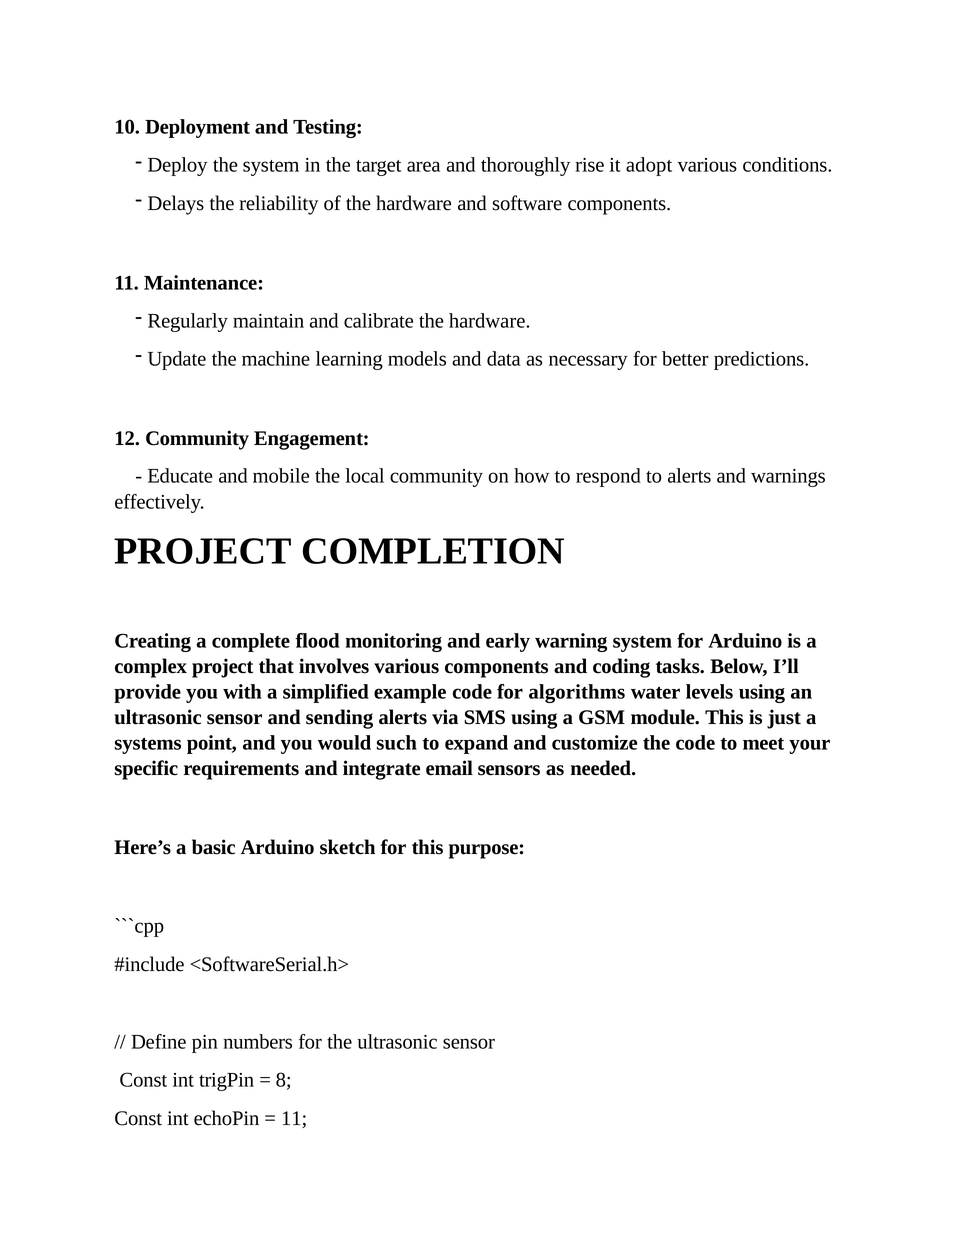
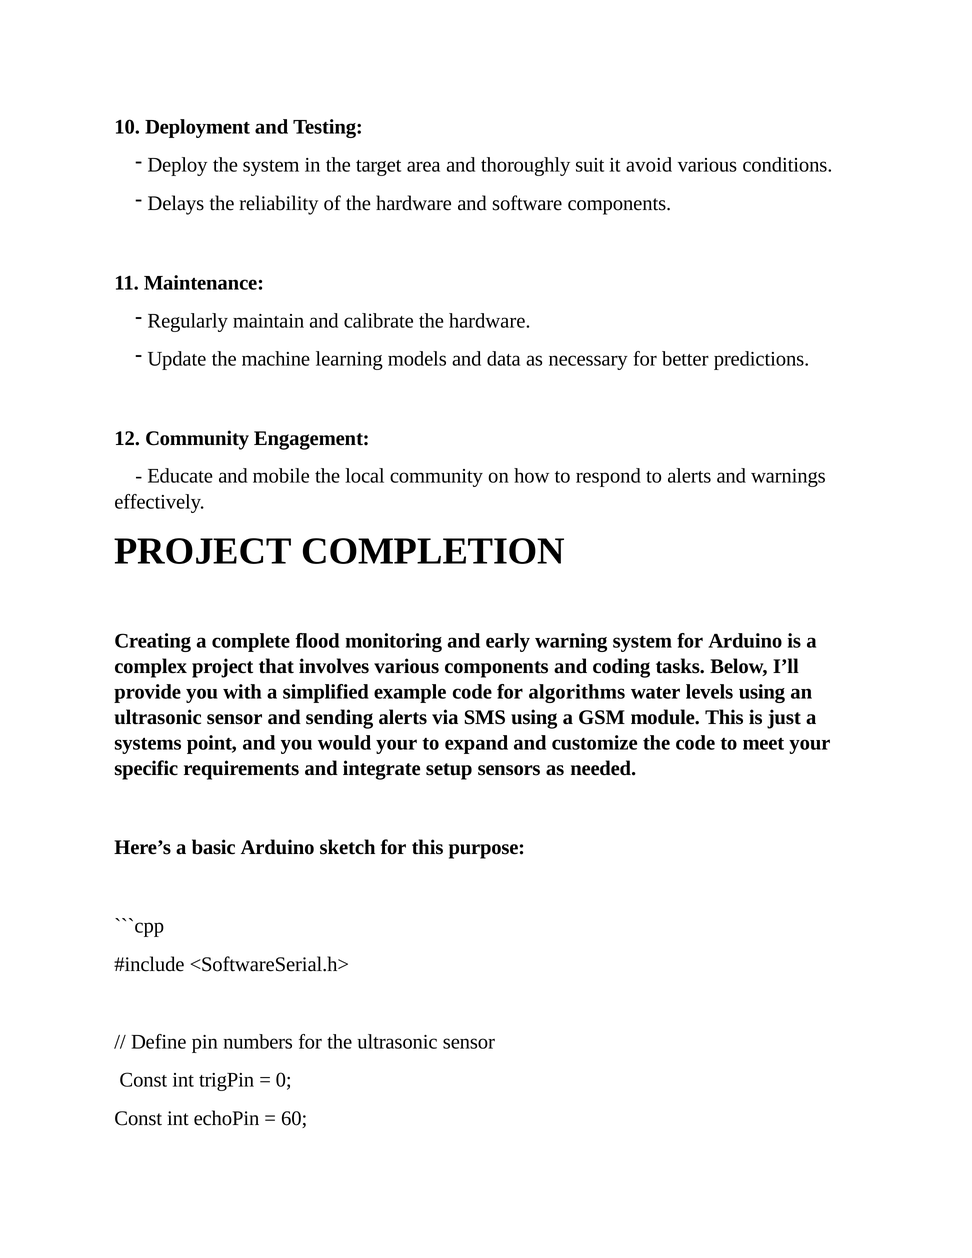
rise: rise -> suit (590, 165)
adopt: adopt -> avoid (649, 165)
would such: such -> your (397, 743)
email: email -> setup (449, 768)
8: 8 -> 0 (284, 1080)
11: 11 -> 60 (294, 1118)
